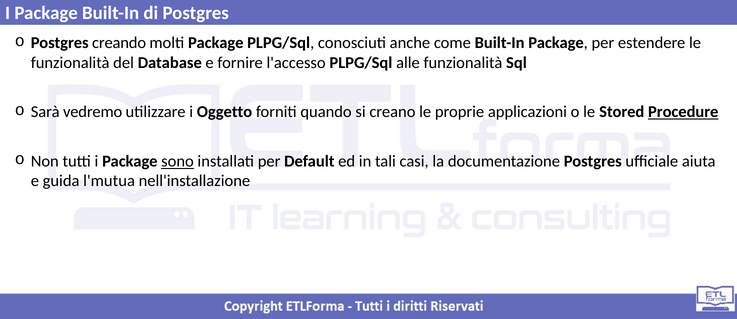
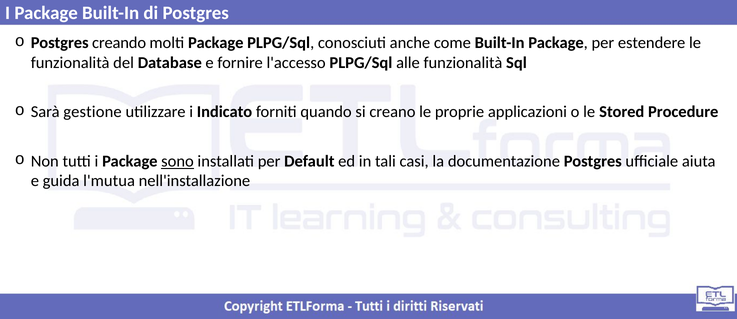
vedremo: vedremo -> gestione (93, 112)
Oggetto: Oggetto -> Indicato (225, 112)
Procedure underline: present -> none (683, 112)
